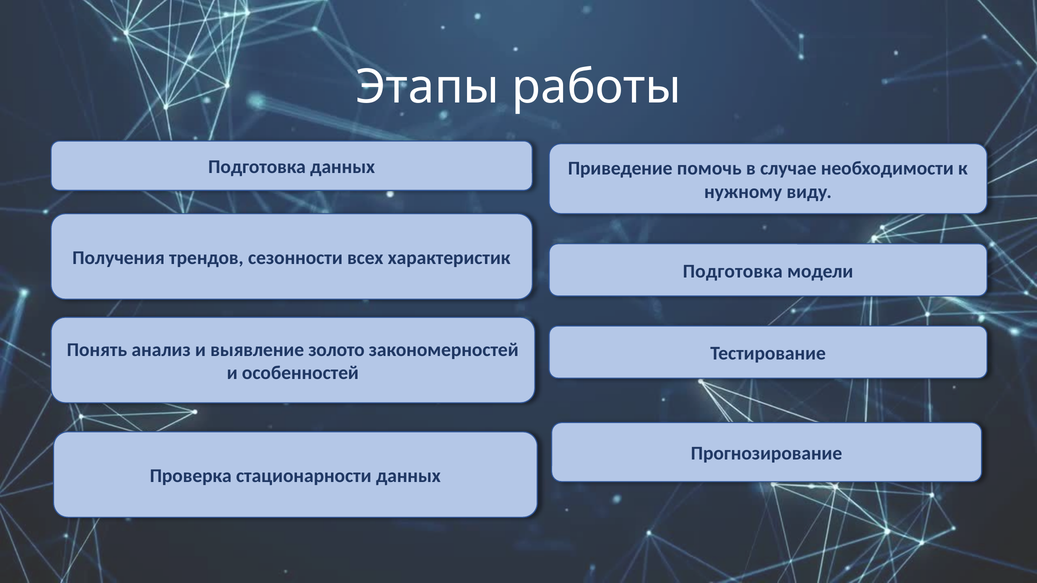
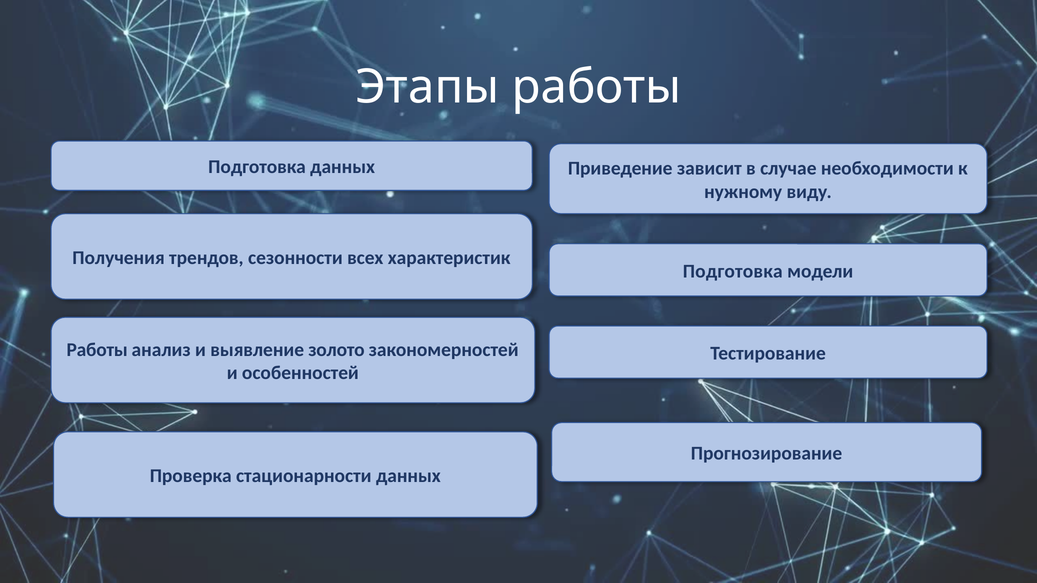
помочь: помочь -> зависит (709, 168)
Понять: Понять -> Работы (97, 350)
